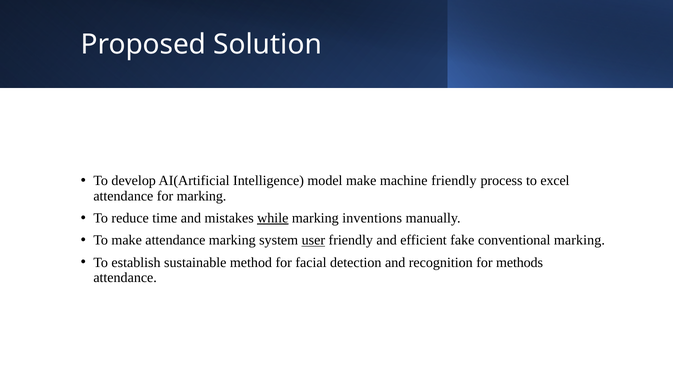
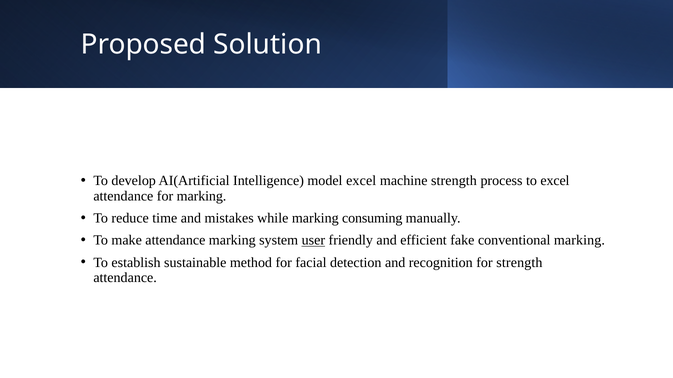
model make: make -> excel (361, 181)
machine friendly: friendly -> strength (454, 181)
while underline: present -> none (273, 218)
inventions: inventions -> consuming (372, 218)
for methods: methods -> strength (519, 263)
